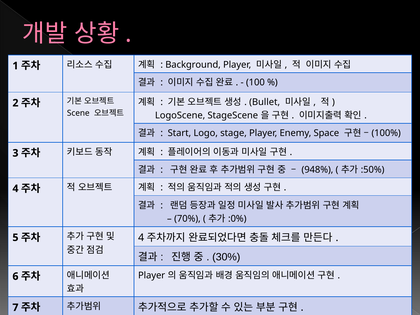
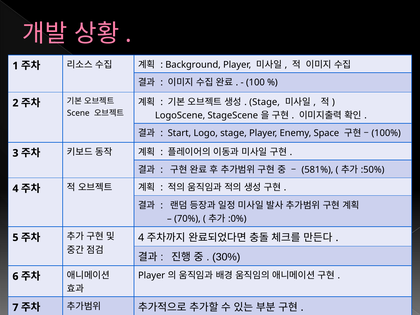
Bullet: Bullet -> Stage (265, 102)
948%: 948% -> 581% (317, 170)
